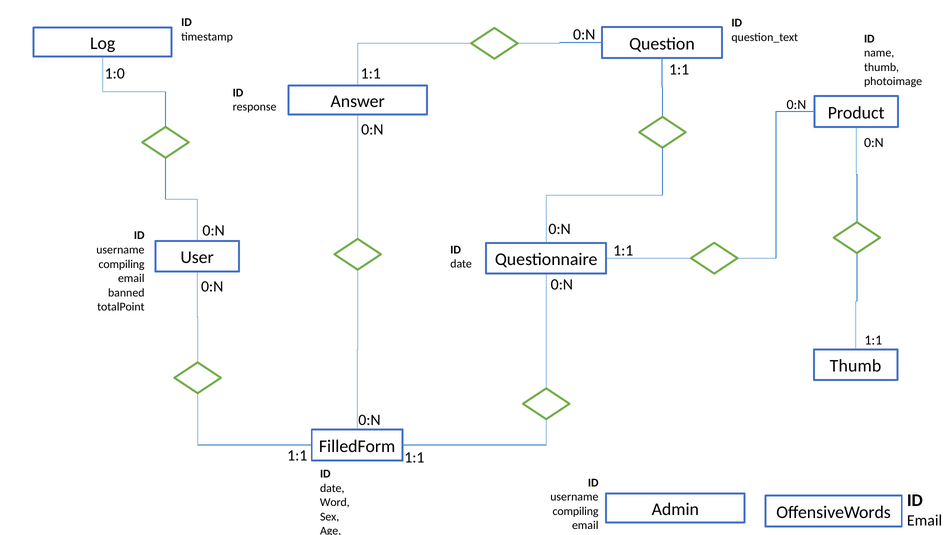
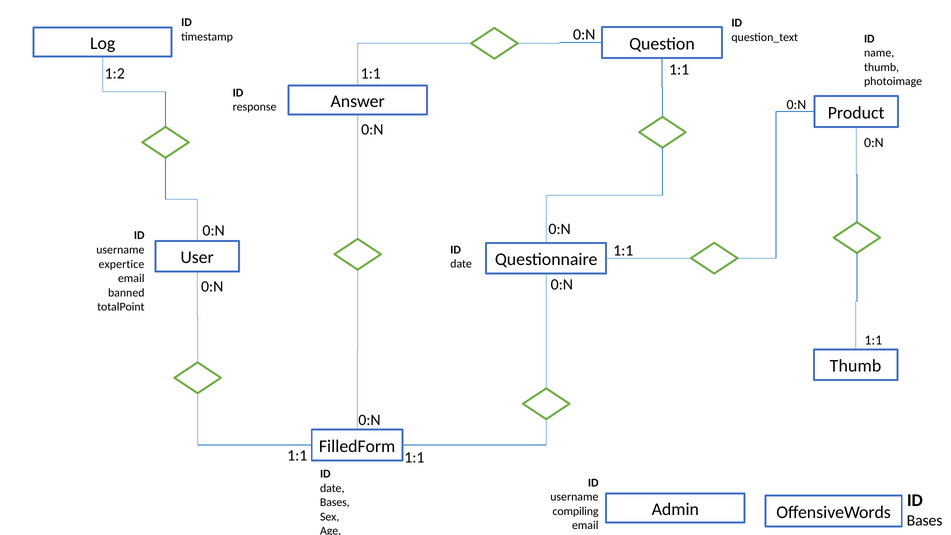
1:0: 1:0 -> 1:2 (115, 73)
compiling: compiling -> expertice (121, 264)
Word: Word -> Bases (335, 502)
Email: Email -> Bases (925, 521)
